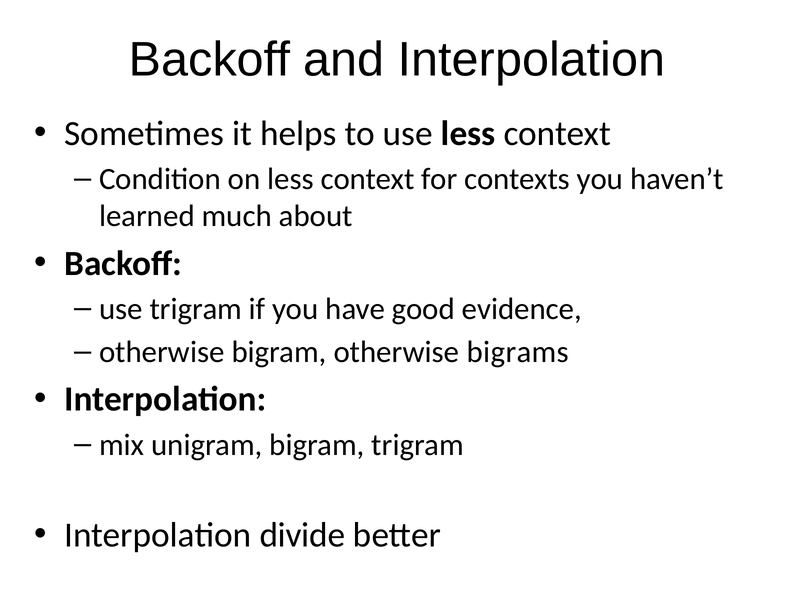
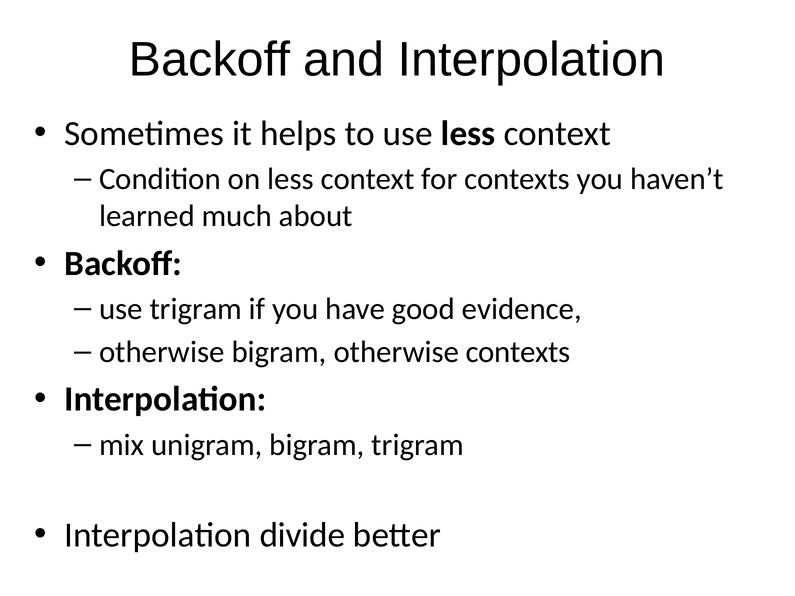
otherwise bigrams: bigrams -> contexts (518, 352)
